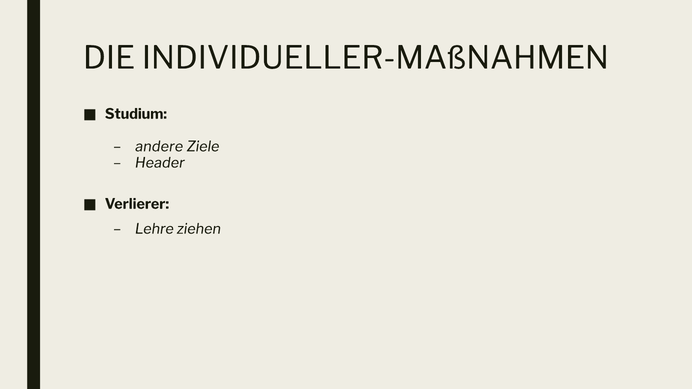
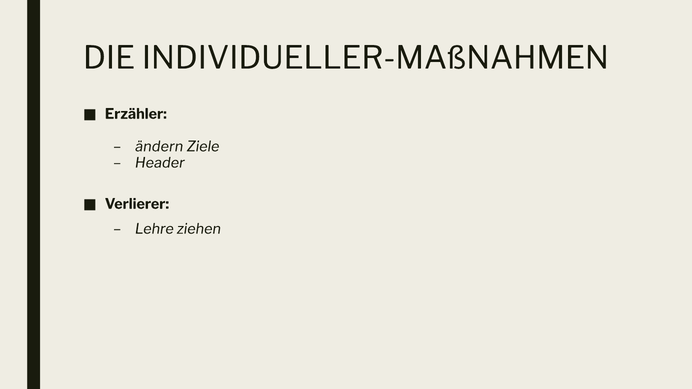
Studium: Studium -> Erzähler (136, 114)
andere: andere -> ändern (159, 147)
